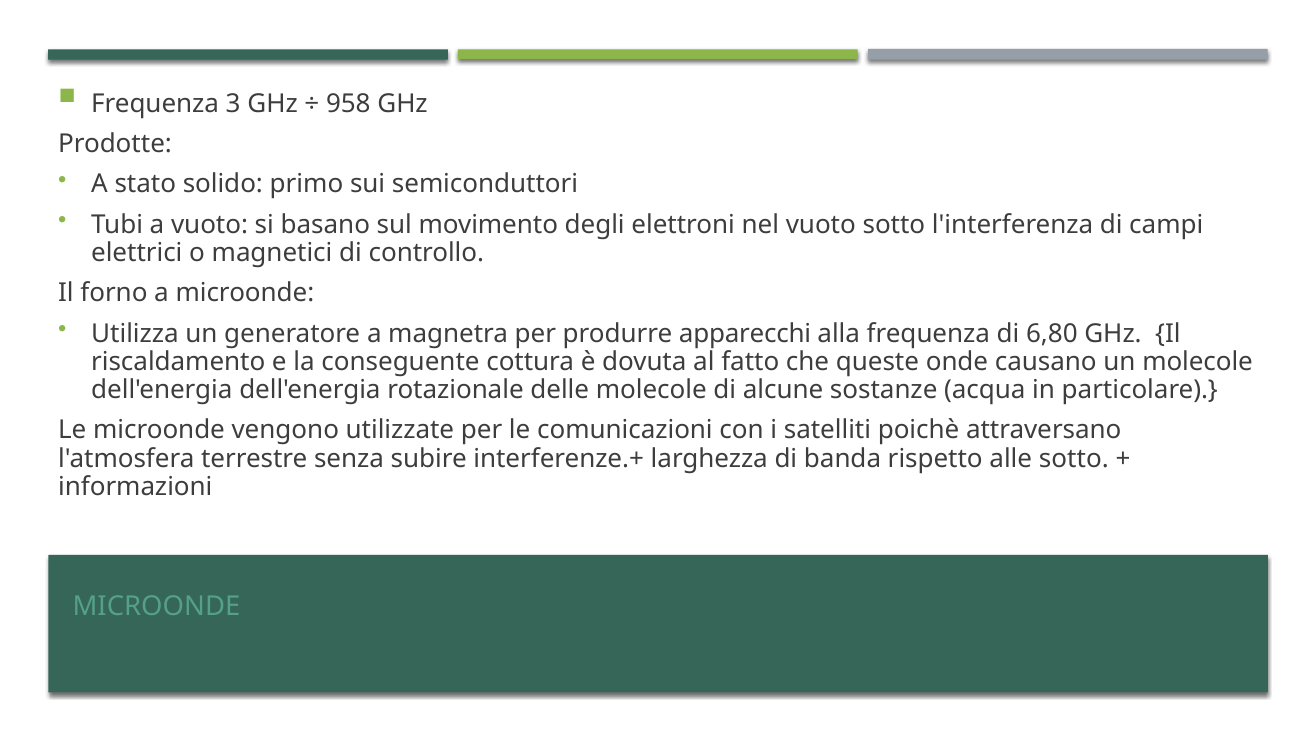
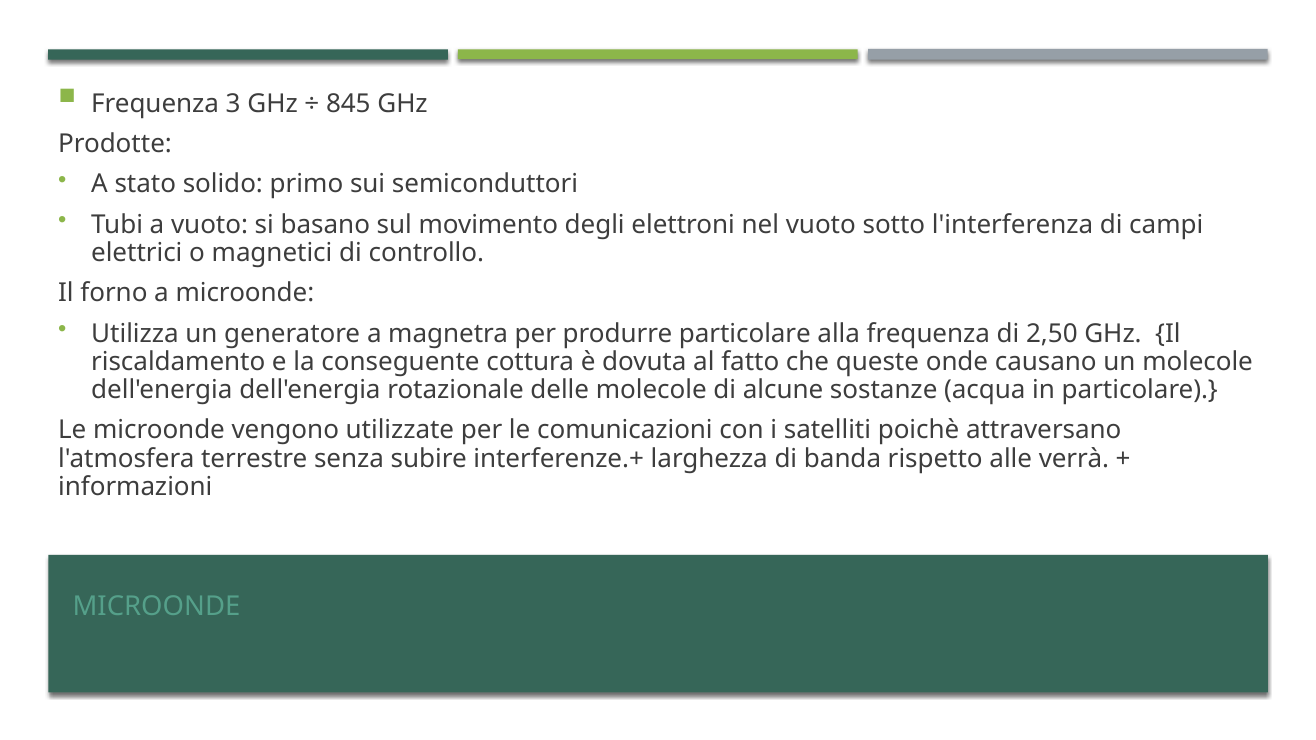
958: 958 -> 845 (348, 104)
produrre apparecchi: apparecchi -> particolare (745, 334)
6,80: 6,80 -> 2,50 (1052, 334)
alle sotto: sotto -> verrà (1074, 459)
